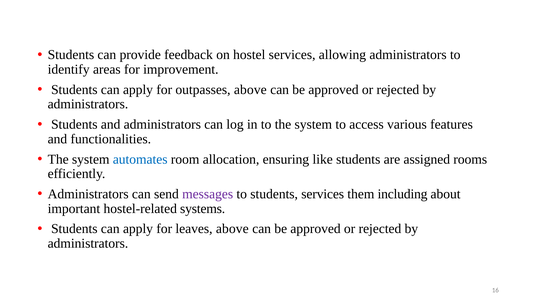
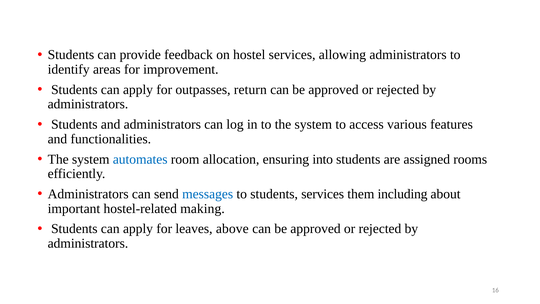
outpasses above: above -> return (250, 90)
like: like -> into (323, 159)
messages colour: purple -> blue (208, 194)
systems: systems -> making (203, 208)
